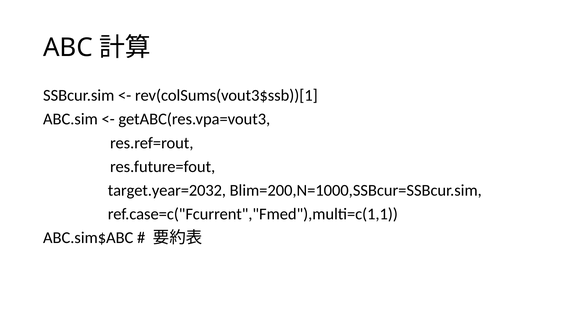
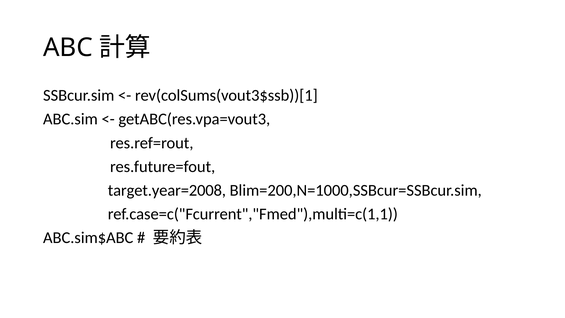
target.year=2032: target.year=2032 -> target.year=2008 (167, 190)
